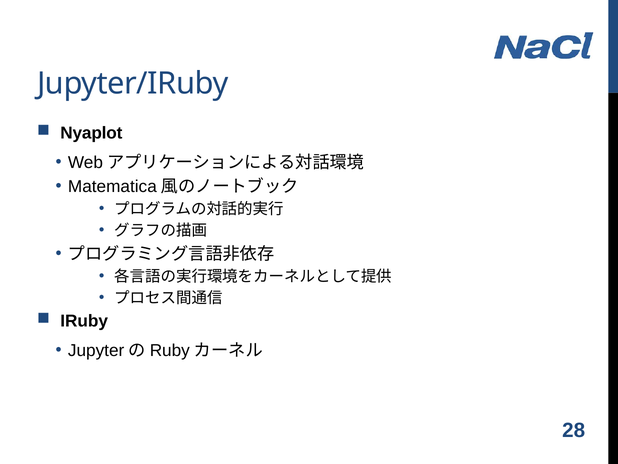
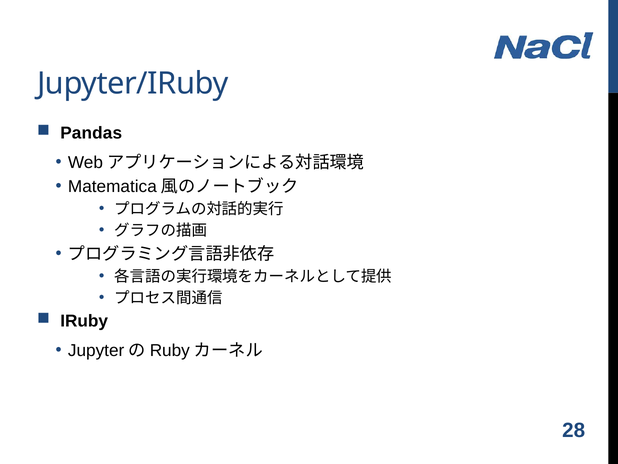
Nyaplot: Nyaplot -> Pandas (91, 133)
